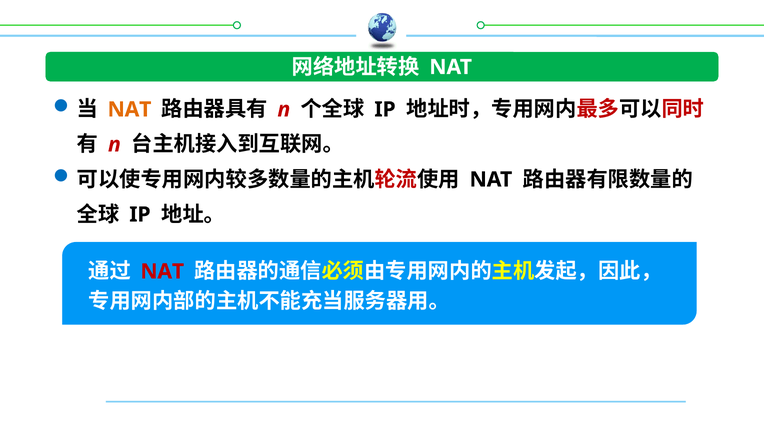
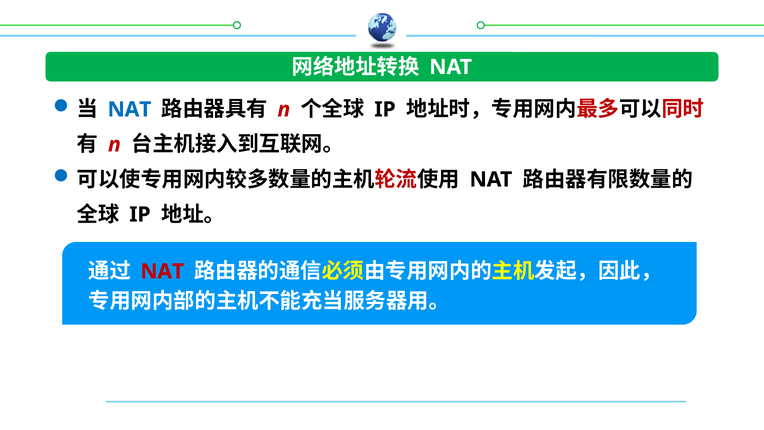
NAT colour: orange -> blue (129, 109)
